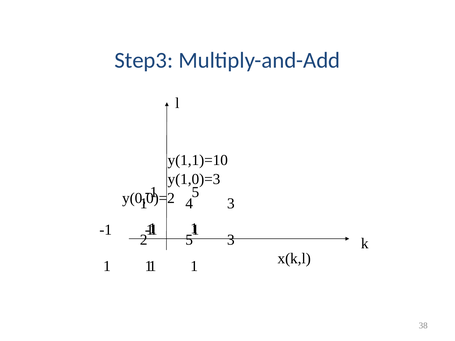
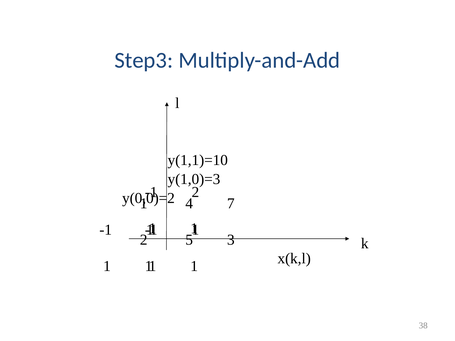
5: 5 -> 2 (195, 192)
4 3: 3 -> 7 (231, 204)
